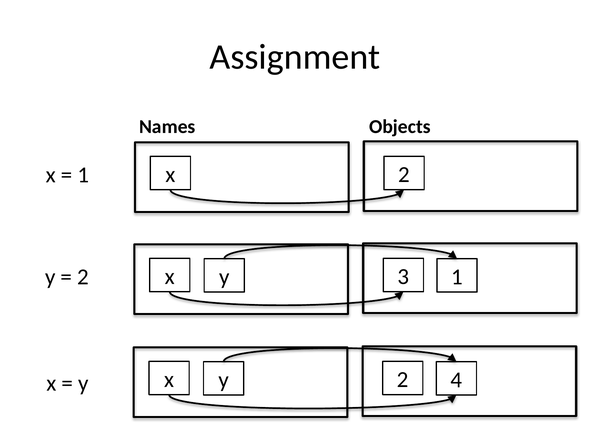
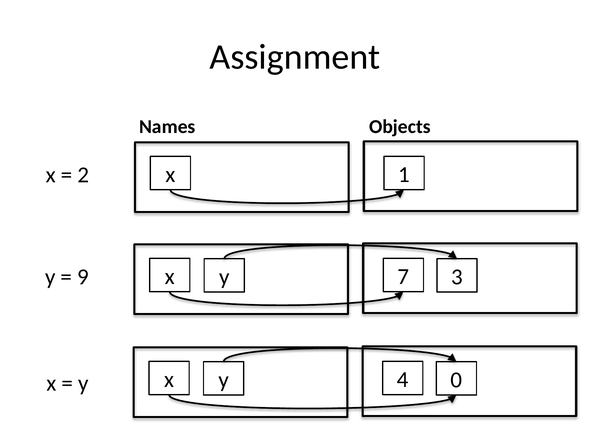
1: 1 -> 2 (83, 175)
2: 2 -> 1 (404, 175)
y 1: 1 -> 3 (457, 277)
2: 2 -> 9 (83, 277)
3: 3 -> 7 (403, 277)
2: 2 -> 4 (403, 380)
4: 4 -> 0 (456, 380)
